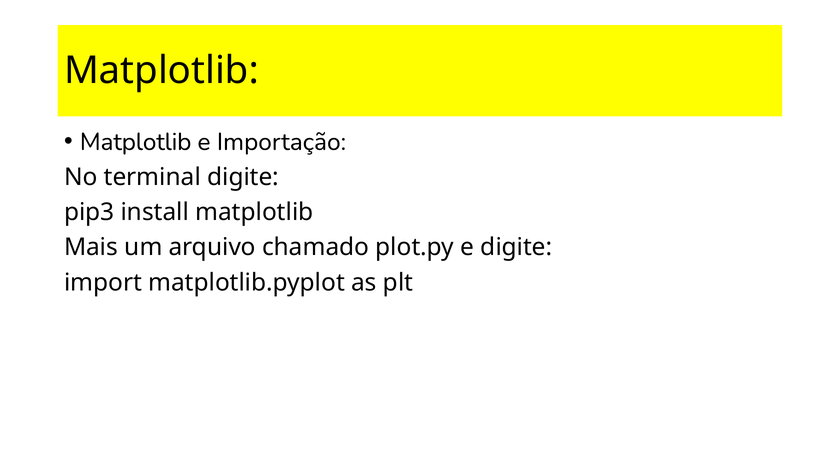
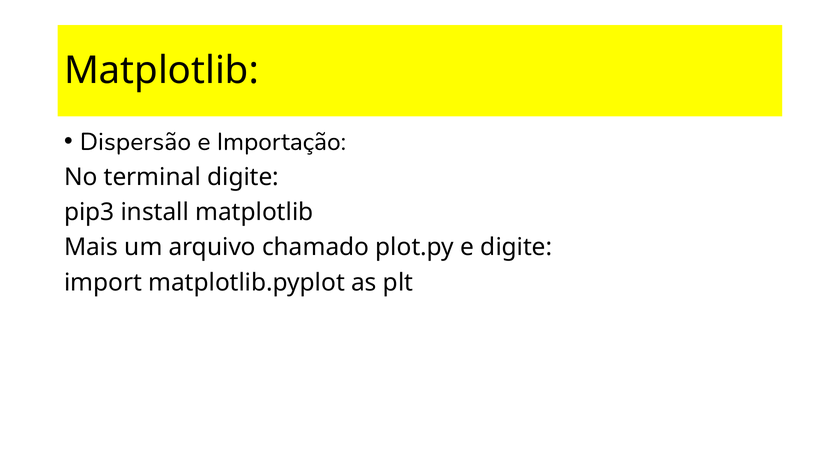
Matplotlib: Matplotlib -> Dispersão (135, 142)
